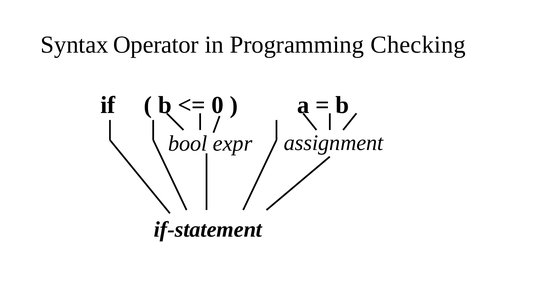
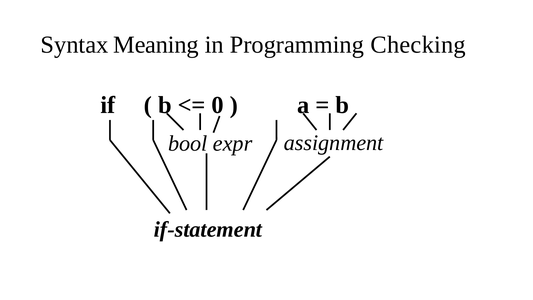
Operator: Operator -> Meaning (156, 45)
